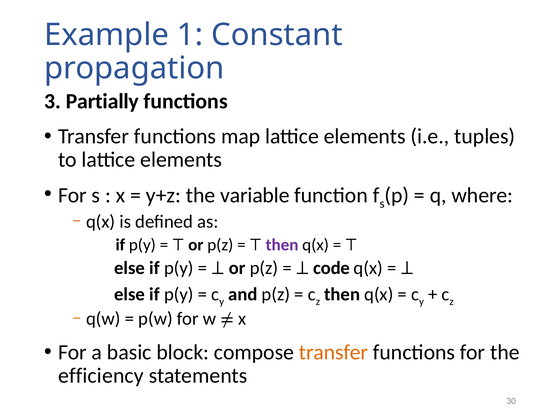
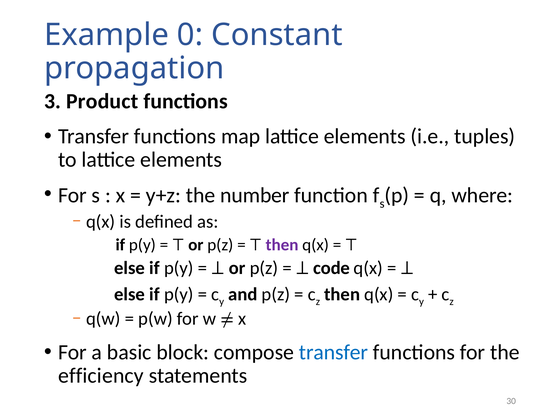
1: 1 -> 0 (190, 35)
Partially: Partially -> Product (102, 101)
variable: variable -> number (255, 195)
transfer colour: orange -> blue (334, 352)
